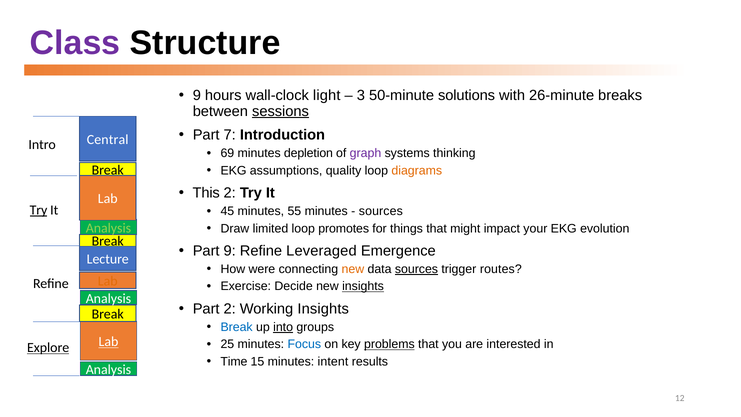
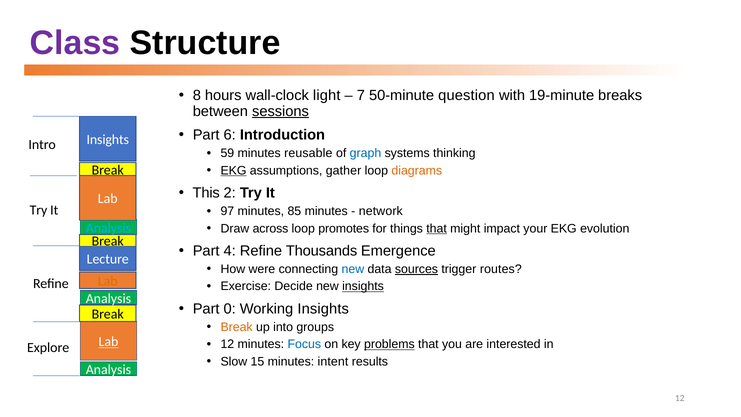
9: 9 -> 8 (197, 95)
3: 3 -> 7 (361, 95)
solutions: solutions -> question (466, 95)
26-minute: 26-minute -> 19-minute (562, 95)
7: 7 -> 6 (230, 135)
Central: Central -> Insights (108, 139)
69: 69 -> 59 (227, 153)
depletion: depletion -> reusable (308, 153)
graph colour: purple -> blue (365, 153)
EKG underline: none -> present (234, 170)
quality: quality -> gather (344, 170)
Try underline: present -> none (39, 210)
45: 45 -> 97 (227, 211)
55: 55 -> 85 (294, 211)
sources: sources -> network (381, 211)
limited: limited -> across (270, 228)
that underline: none -> present (437, 228)
Analysis colour: light green -> light blue (108, 228)
Part 9: 9 -> 4 (230, 251)
Leveraged: Leveraged -> Thousands (322, 251)
new colour: orange -> blue (353, 269)
Part 2: 2 -> 0 (230, 309)
Break colour: blue -> orange (237, 327)
into underline: present -> none (283, 327)
25: 25 -> 12 (227, 344)
Explore underline: present -> none (48, 348)
Time: Time -> Slow (234, 361)
